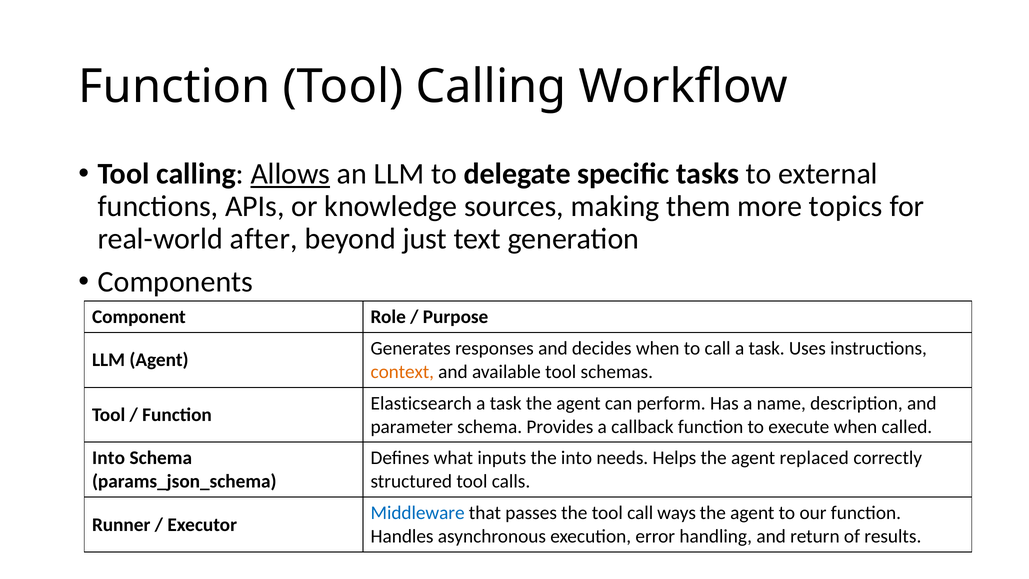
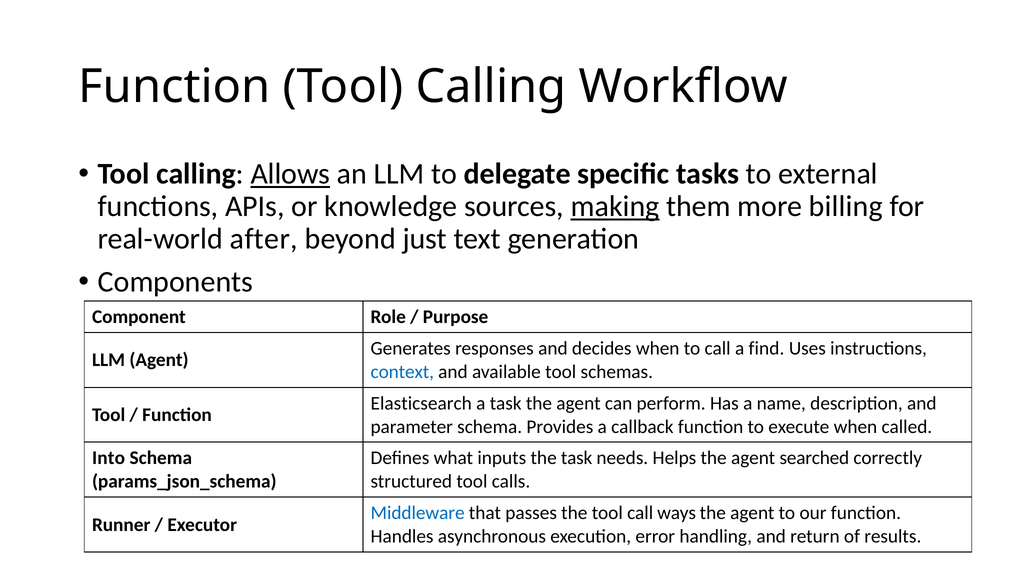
making underline: none -> present (615, 206)
topics: topics -> billing (846, 206)
call a task: task -> find (766, 348)
context colour: orange -> blue (402, 372)
the into: into -> task (577, 458)
replaced: replaced -> searched (814, 458)
